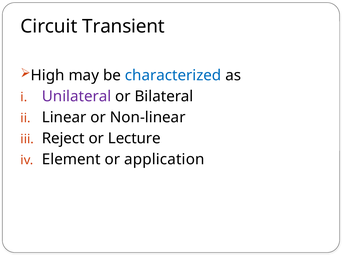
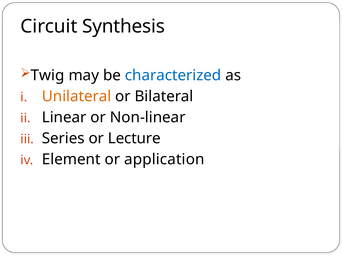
Transient: Transient -> Synthesis (124, 26)
High: High -> Twig (48, 76)
Unilateral colour: purple -> orange (77, 97)
Reject: Reject -> Series (63, 139)
